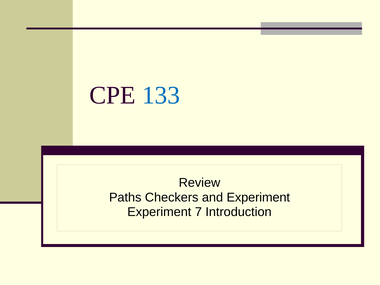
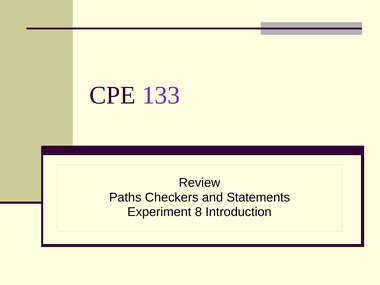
133 colour: blue -> purple (161, 95)
and Experiment: Experiment -> Statements (258, 197)
7: 7 -> 8 (198, 212)
